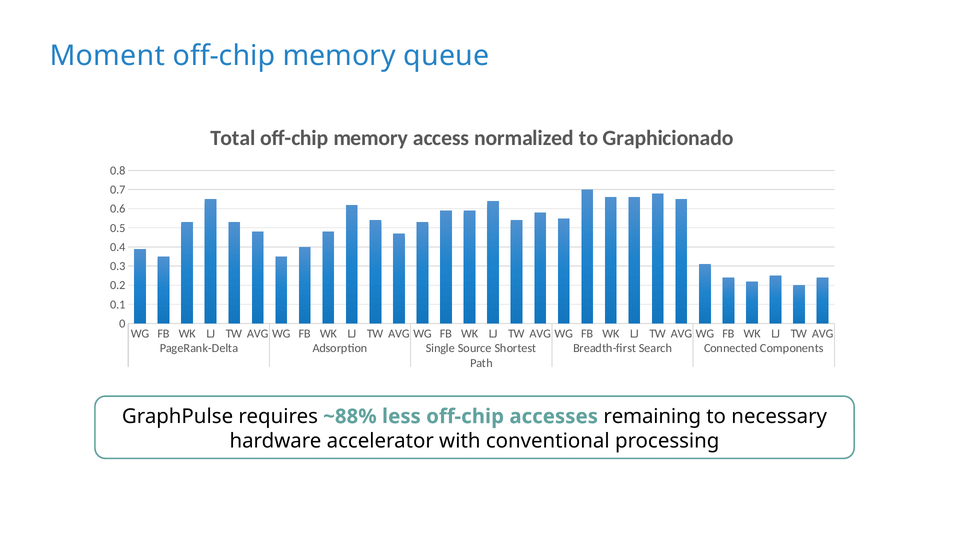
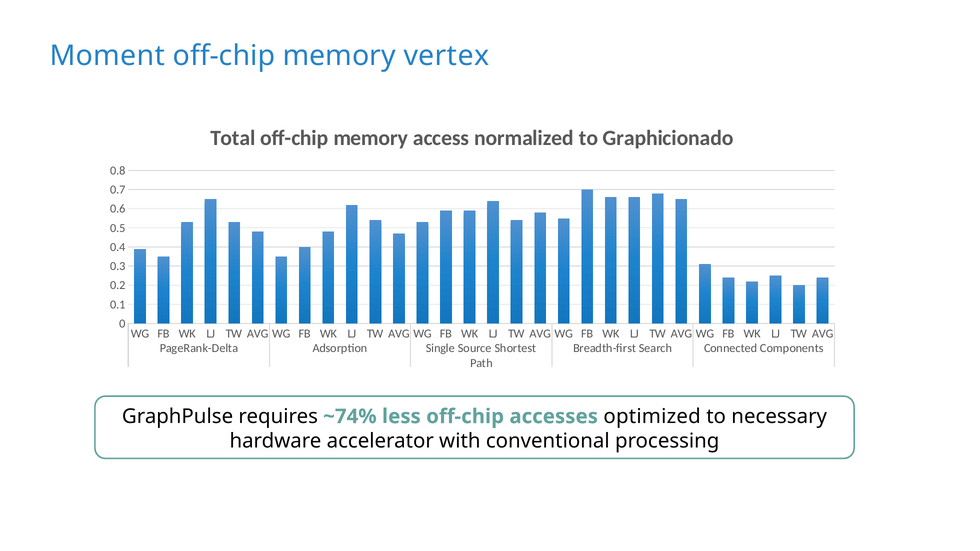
queue: queue -> vertex (446, 56)
~88%: ~88% -> ~74% (350, 417)
remaining: remaining -> optimized (652, 417)
